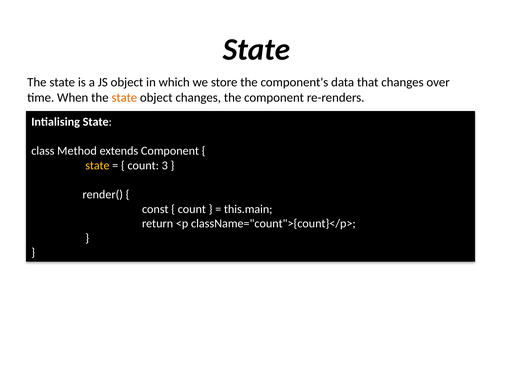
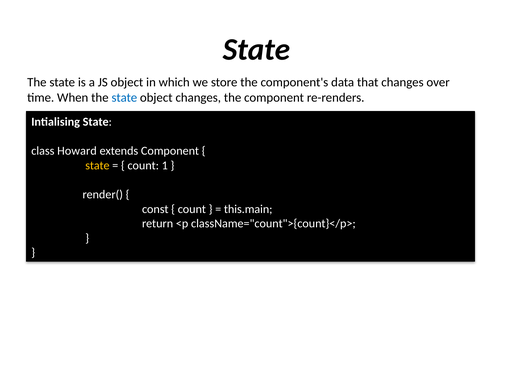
state colour: orange -> blue (124, 98)
Method: Method -> Howard (77, 151)
3: 3 -> 1 (165, 166)
